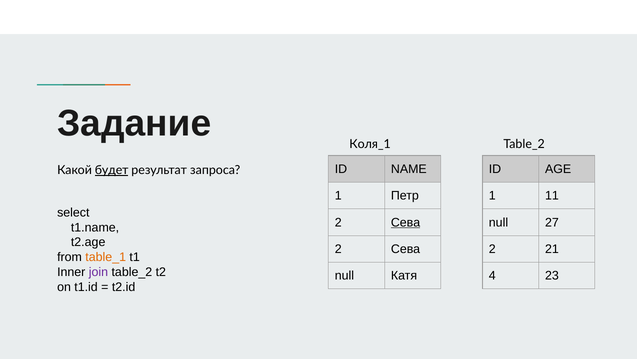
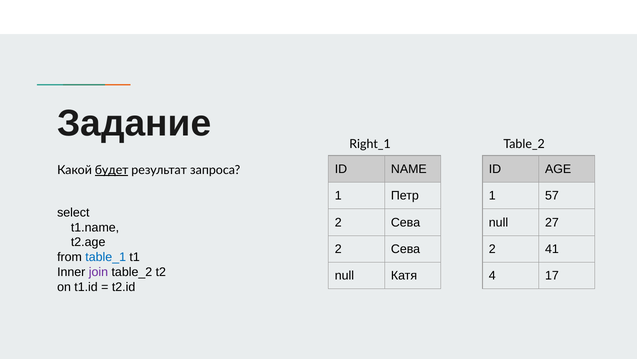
Коля_1: Коля_1 -> Right_1 (370, 144)
11: 11 -> 57 (552, 195)
Сева underline: present -> none (406, 222)
21: 21 -> 41 (552, 249)
table_1 colour: orange -> blue (106, 257)
23: 23 -> 17 (552, 275)
